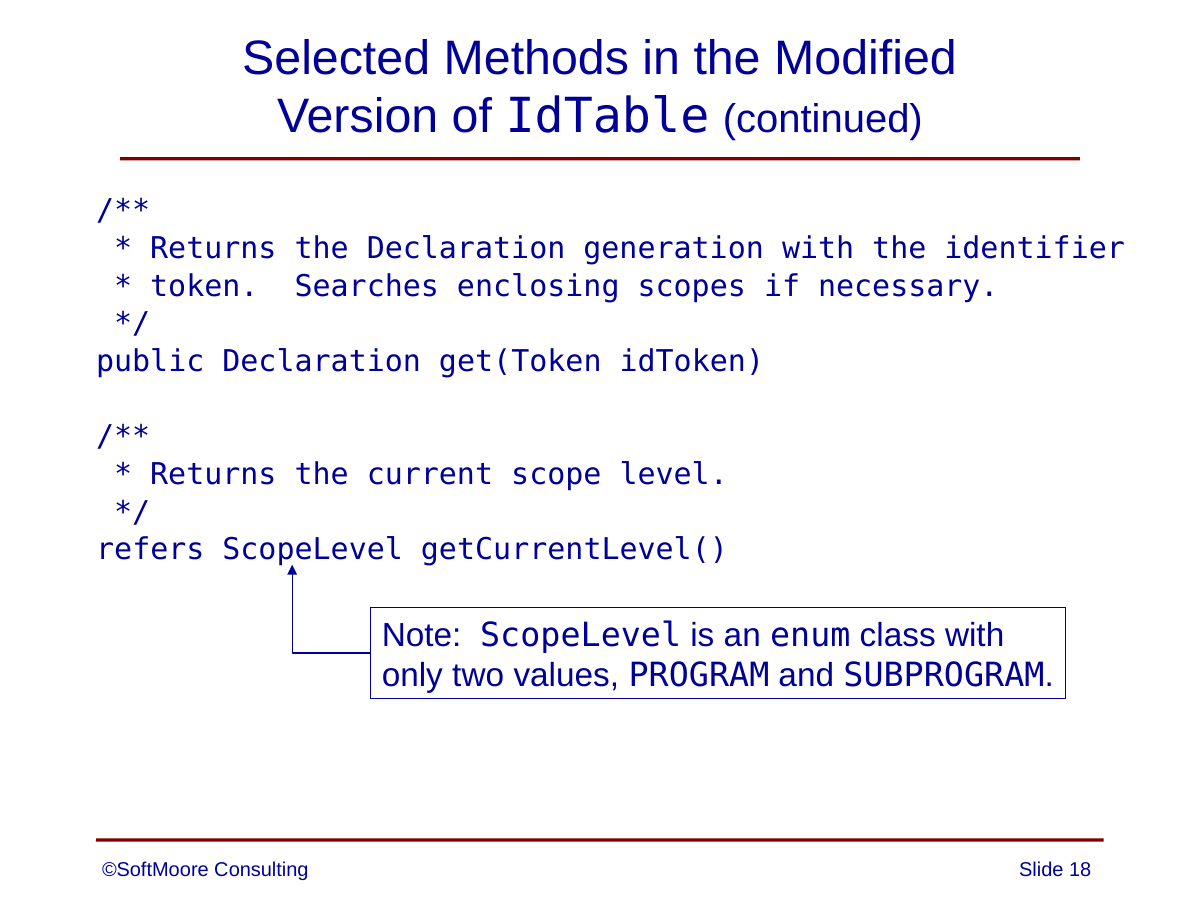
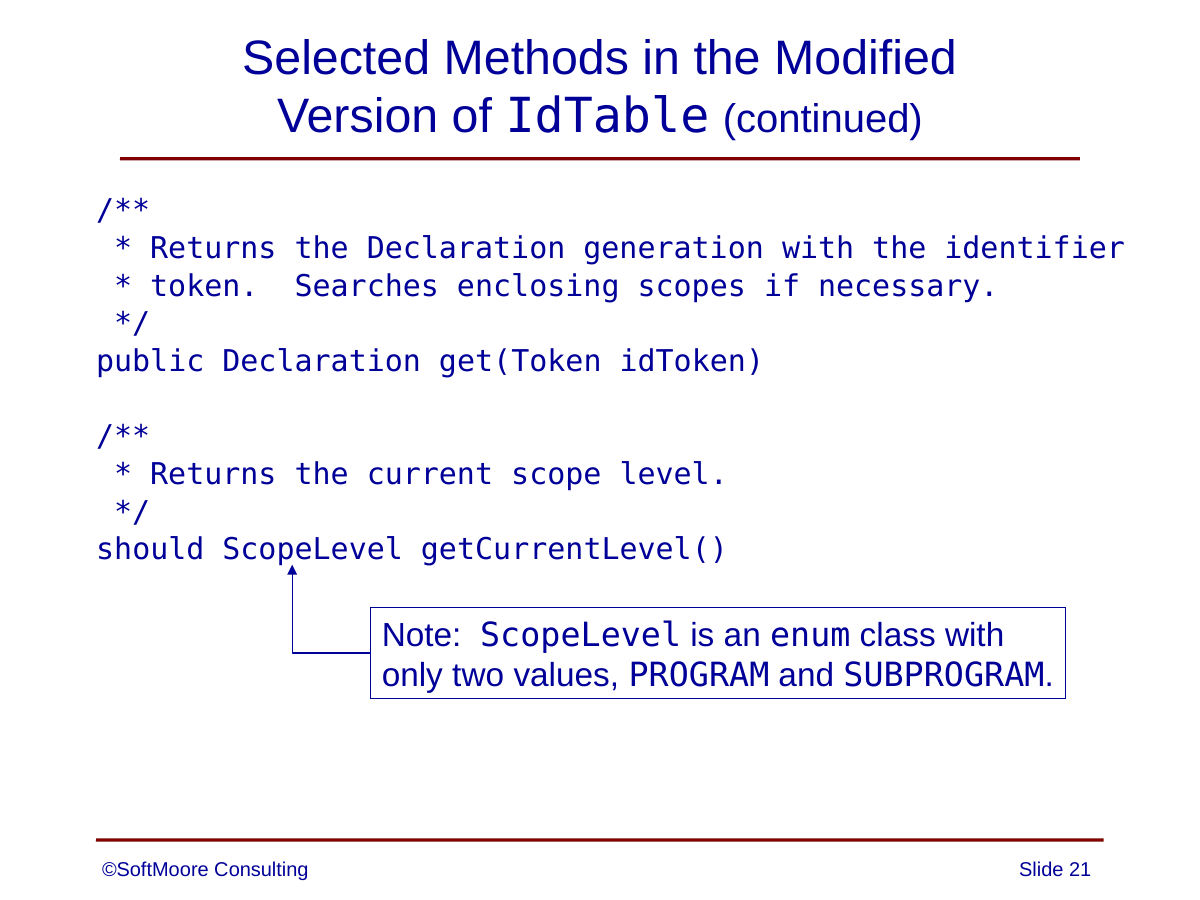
refers: refers -> should (150, 550)
18: 18 -> 21 (1080, 869)
